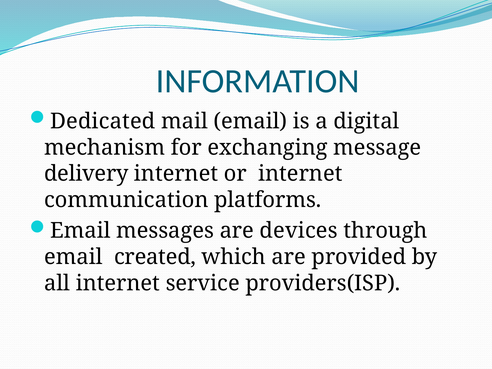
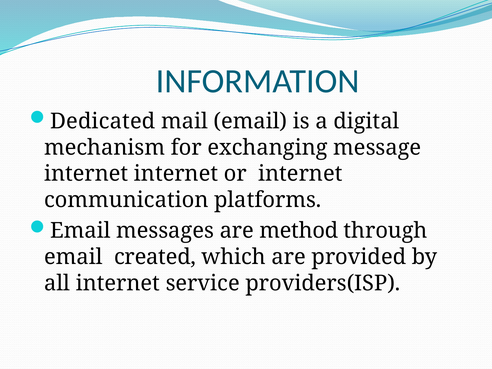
delivery: delivery -> internet (86, 174)
devices: devices -> method (299, 231)
